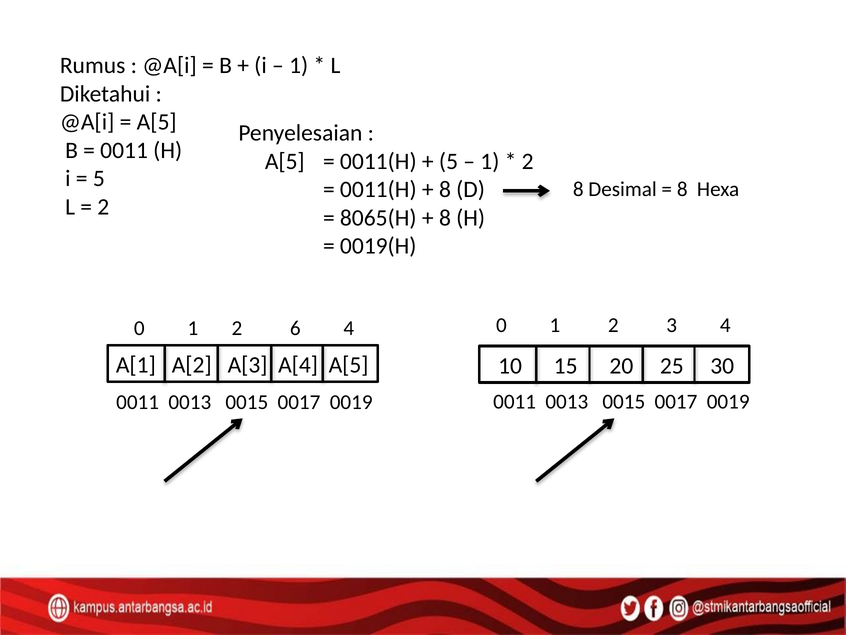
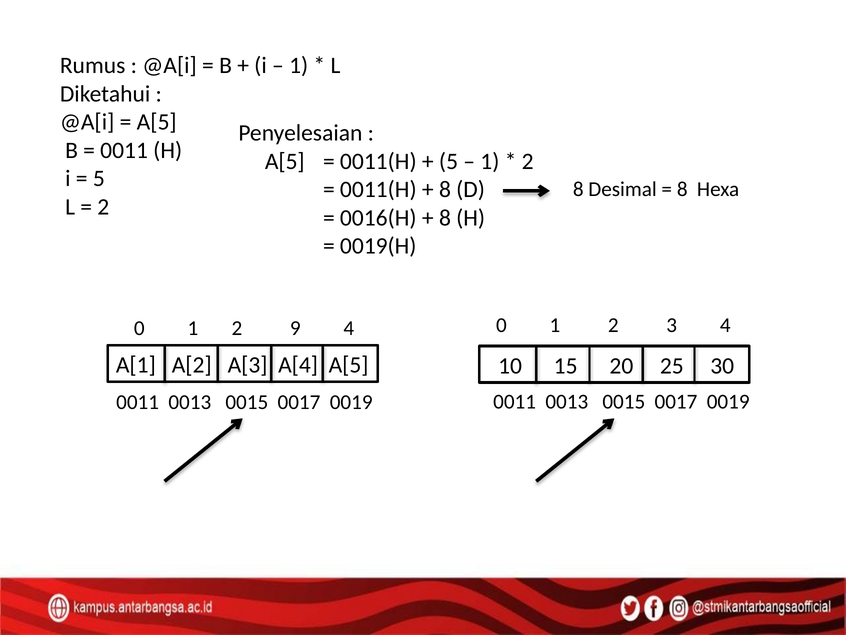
8065(H: 8065(H -> 0016(H (378, 218)
6: 6 -> 9 (295, 328)
